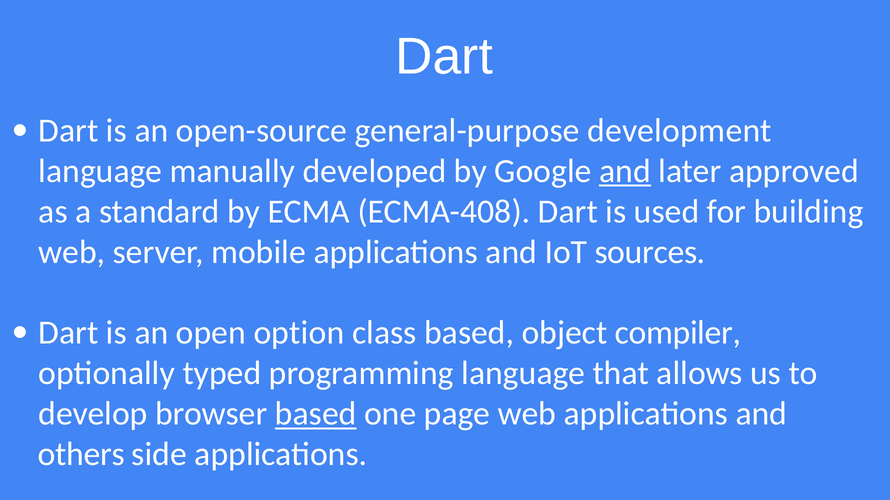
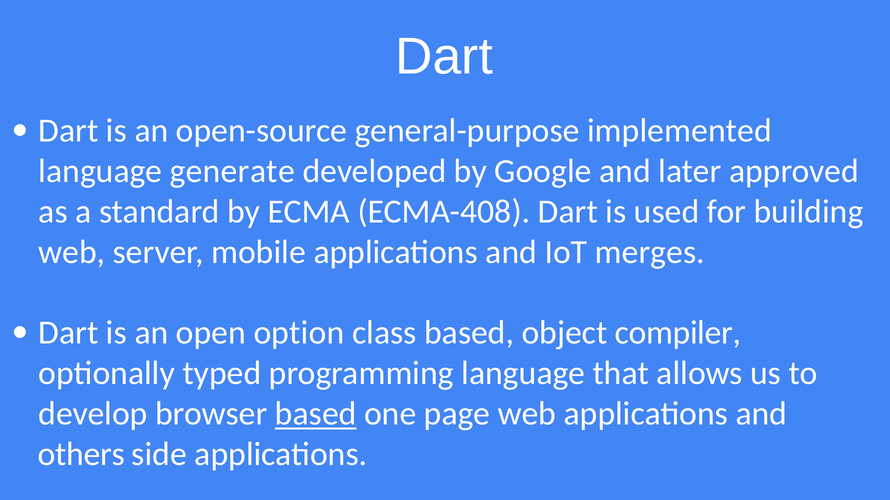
development: development -> implemented (679, 131)
manually: manually -> generate (232, 171)
and underline: present -> none (625, 171)
sources: sources -> merges (650, 252)
